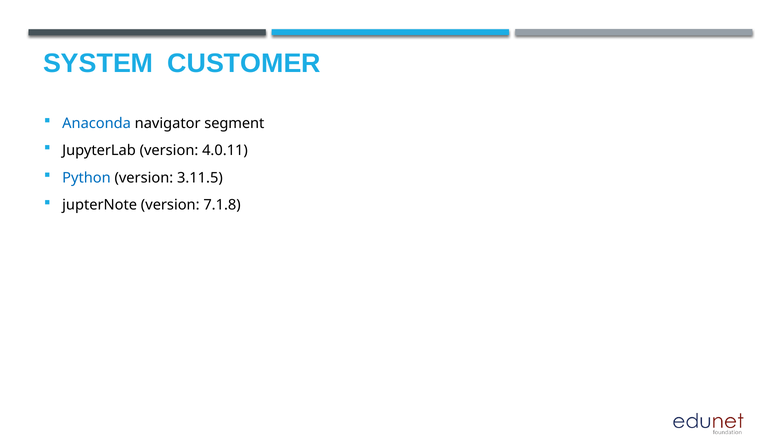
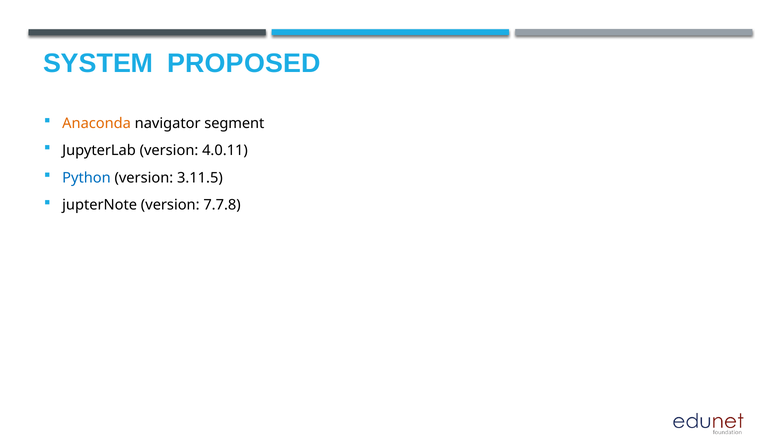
CUSTOMER: CUSTOMER -> PROPOSED (244, 63)
Anaconda colour: blue -> orange (97, 123)
7.1.8: 7.1.8 -> 7.7.8 (222, 205)
